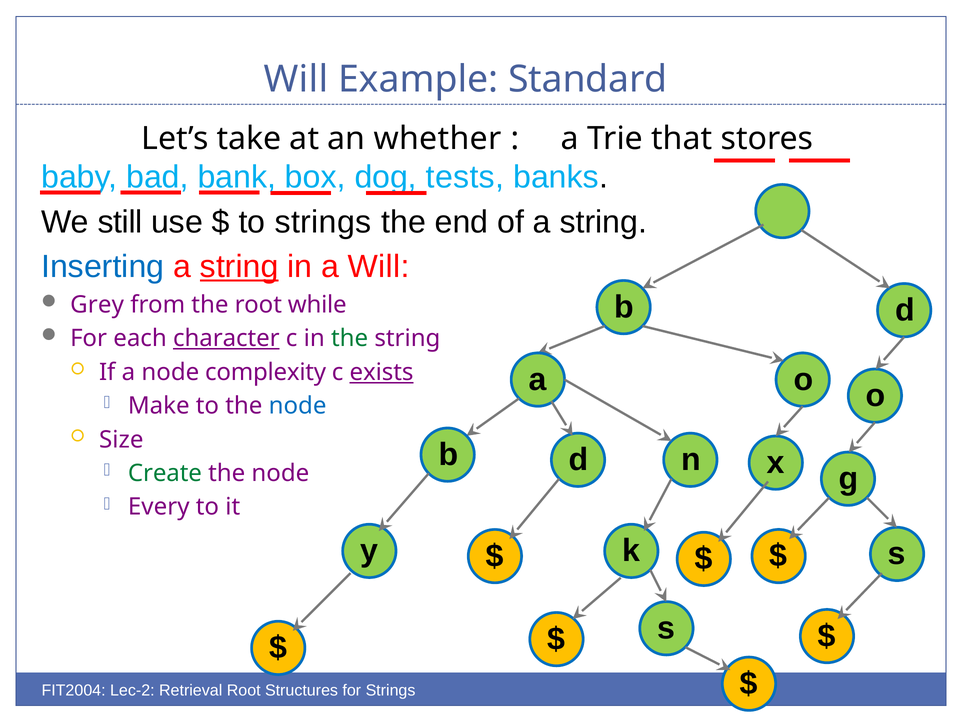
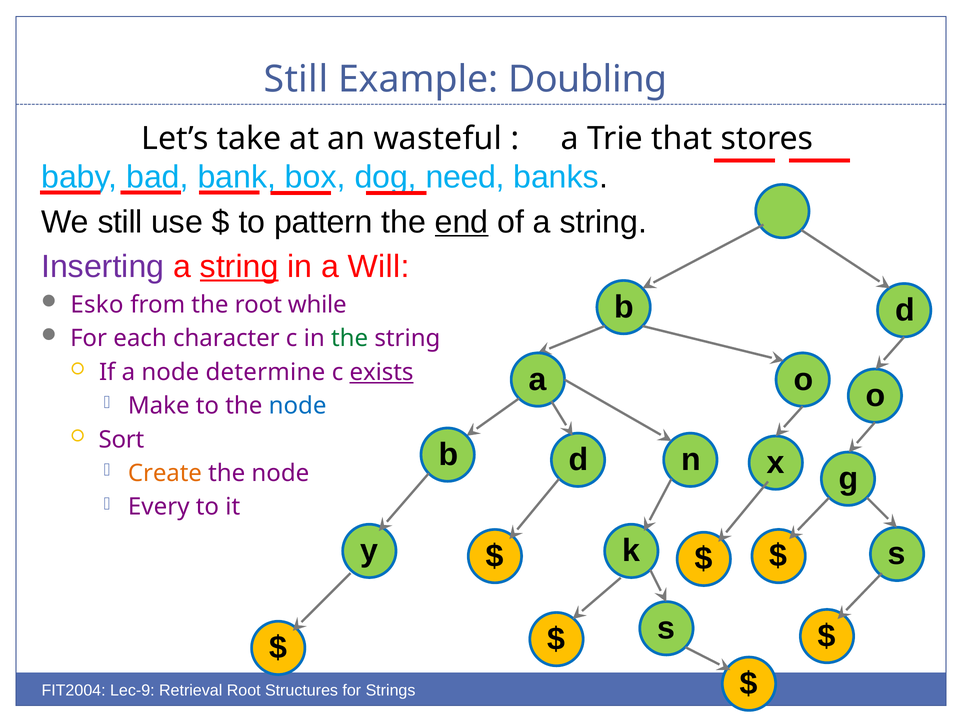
Will: Will -> Still (296, 79)
Standard: Standard -> Doubling (588, 79)
whether: whether -> wasteful (438, 139)
tests: tests -> need (465, 177)
to strings: strings -> pattern (323, 222)
end underline: none -> present (462, 222)
Inserting colour: blue -> purple (103, 267)
Grey: Grey -> Esko (97, 305)
character underline: present -> none (226, 339)
complexity: complexity -> determine (265, 372)
Size: Size -> Sort (121, 440)
Create colour: green -> orange (165, 473)
Lec-2: Lec-2 -> Lec-9 (132, 691)
